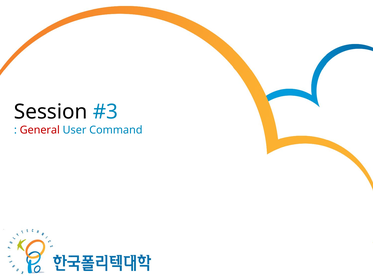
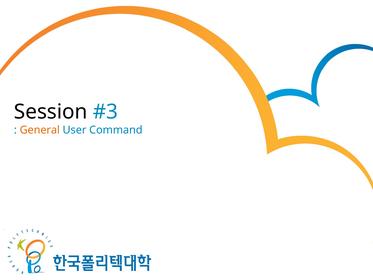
General colour: red -> orange (40, 130)
